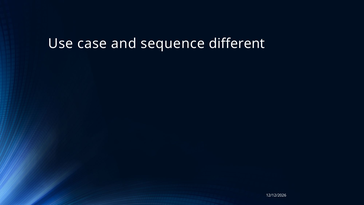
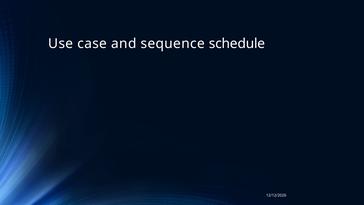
different: different -> schedule (237, 43)
